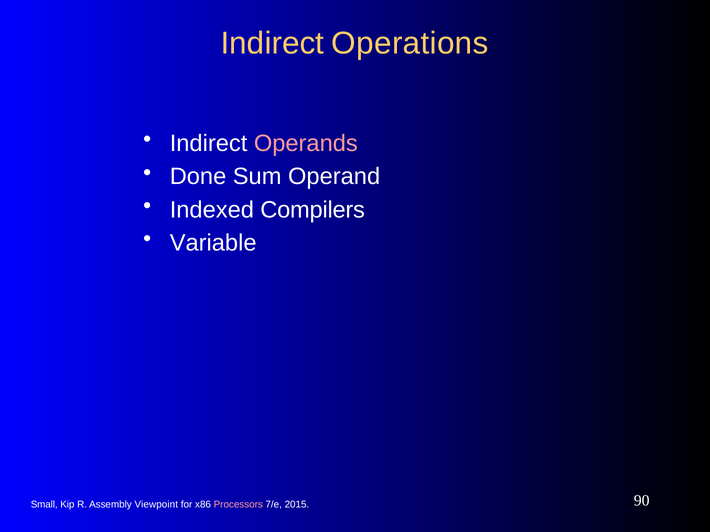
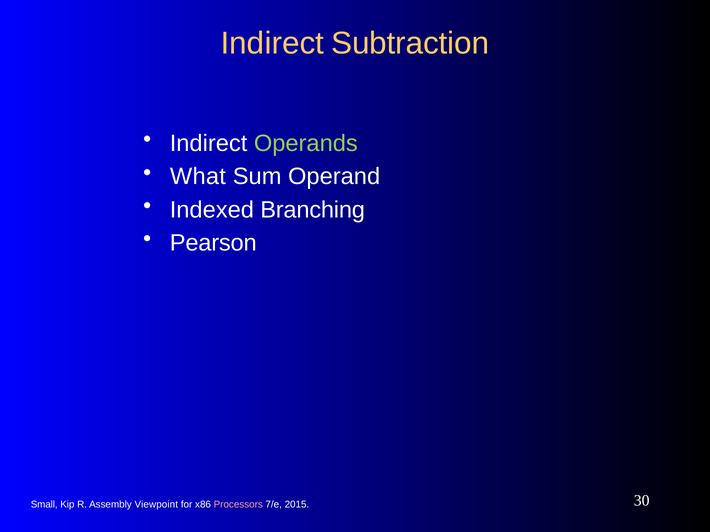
Operations: Operations -> Subtraction (410, 44)
Operands colour: pink -> light green (306, 144)
Done: Done -> What (198, 177)
Compilers: Compilers -> Branching (313, 210)
Variable: Variable -> Pearson (213, 243)
90: 90 -> 30 (642, 501)
